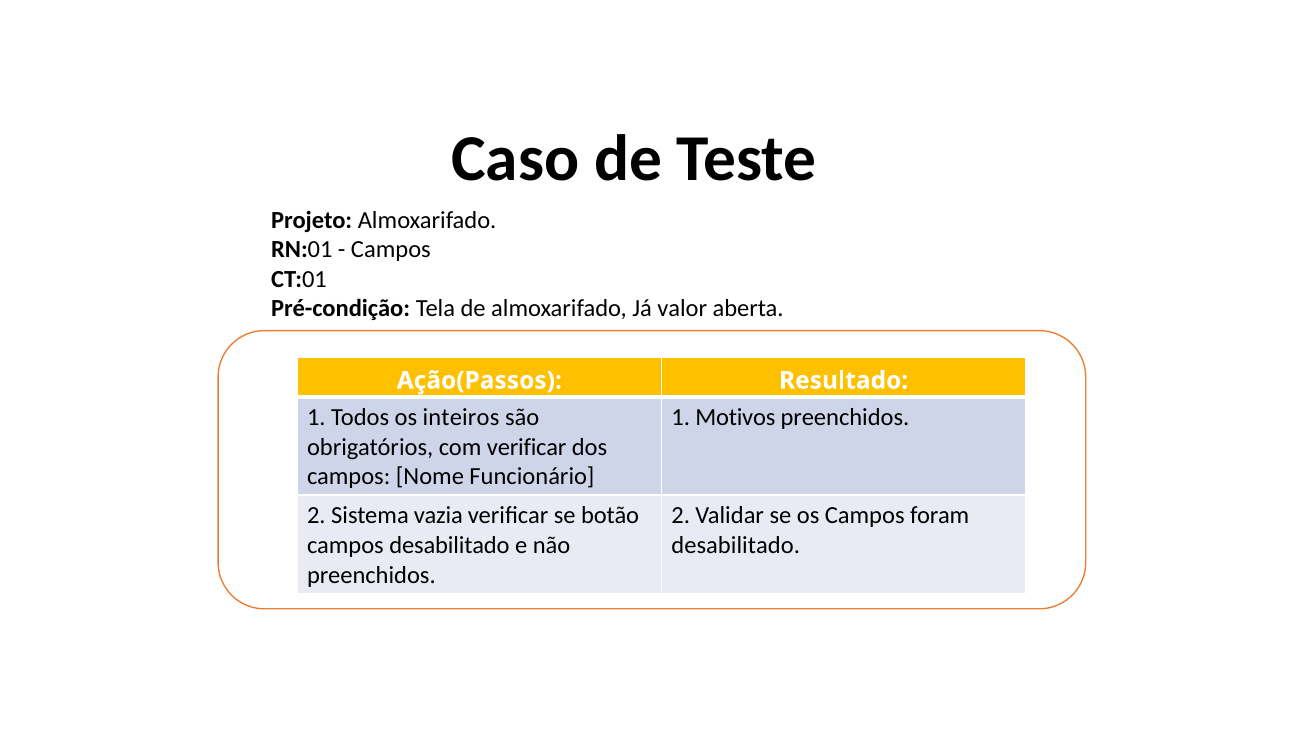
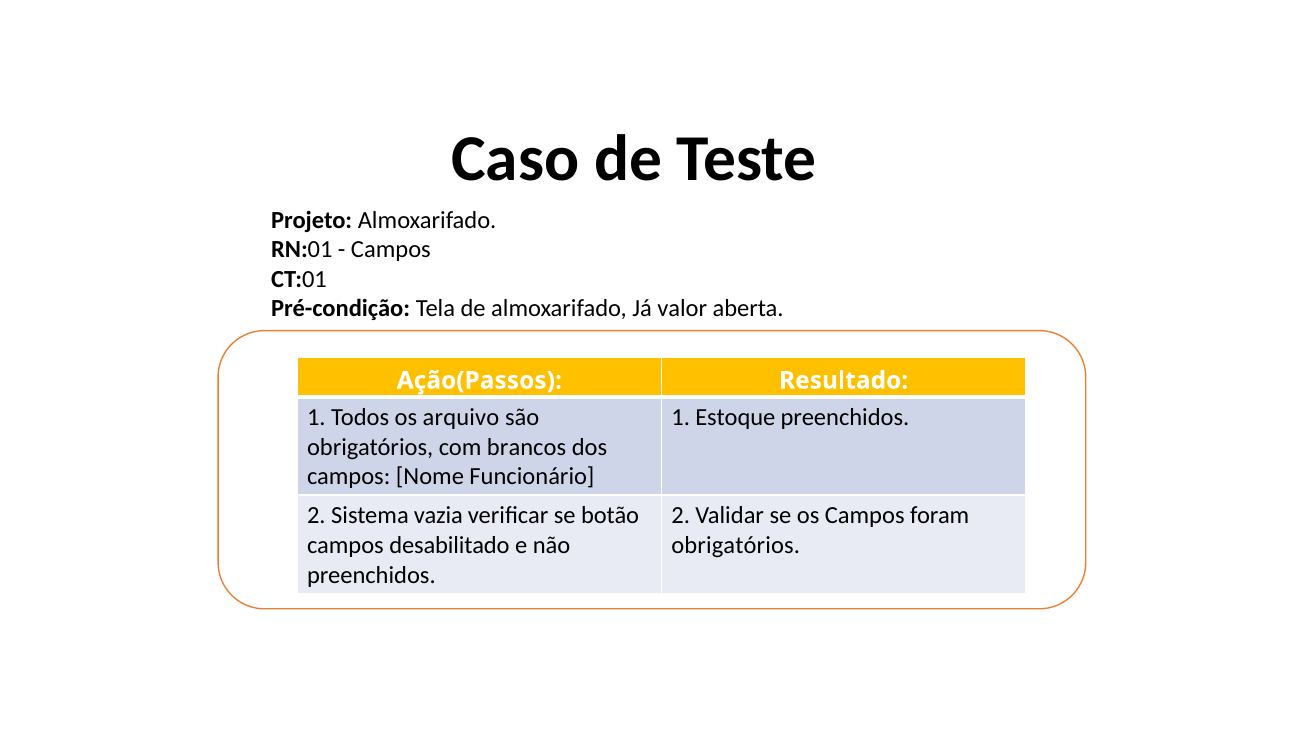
inteiros: inteiros -> arquivo (461, 417)
Motivos: Motivos -> Estoque (735, 417)
com verificar: verificar -> brancos (527, 447)
desabilitado: desabilitado -> obrigatórios (736, 545)
